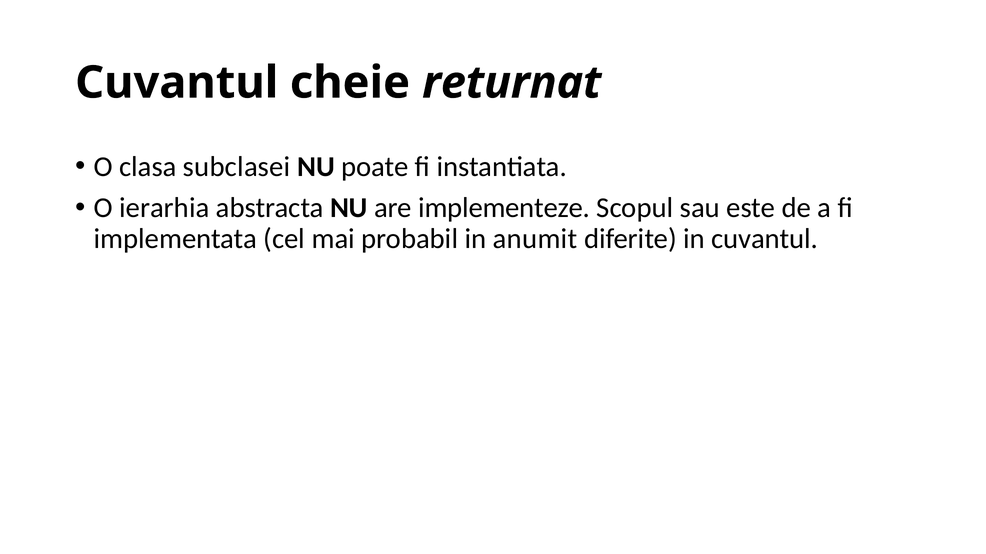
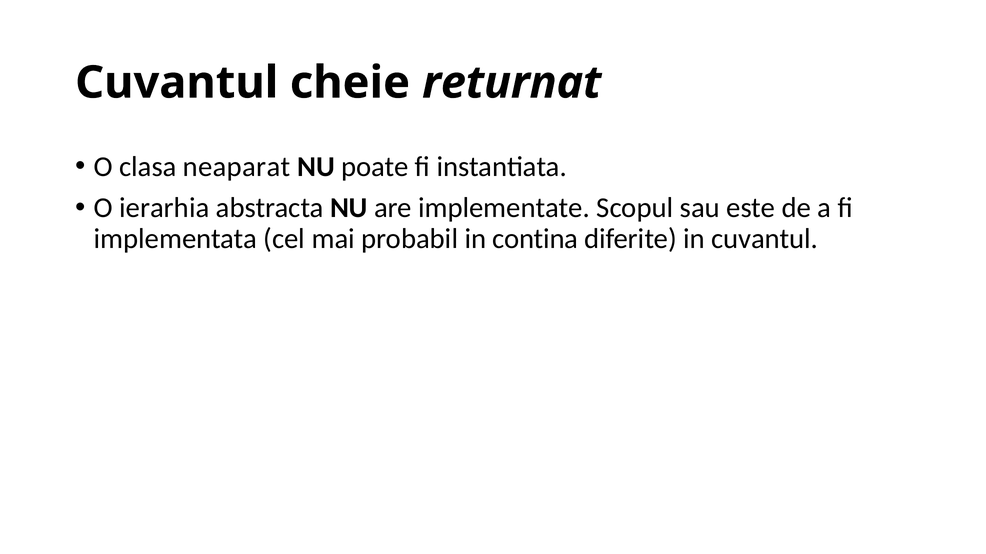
subclasei: subclasei -> neaparat (237, 167)
implementeze: implementeze -> implementate (504, 208)
anumit: anumit -> contina (535, 239)
